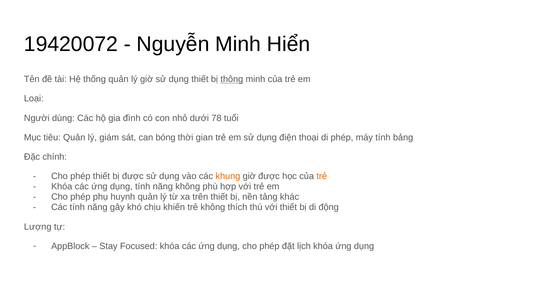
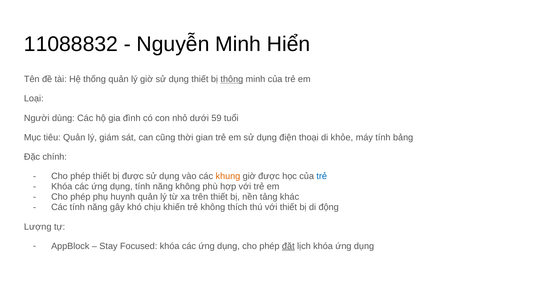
19420072: 19420072 -> 11088832 (71, 44)
78: 78 -> 59 (216, 118)
bóng: bóng -> cũng (166, 137)
di phép: phép -> khỏe (342, 137)
trẻ colour: orange -> blue (322, 176)
đặt underline: none -> present (288, 246)
